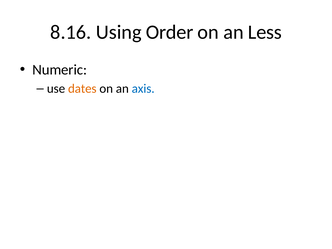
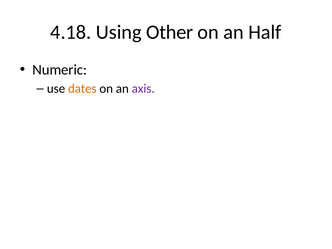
8.16: 8.16 -> 4.18 (71, 32)
Order: Order -> Other (170, 32)
Less: Less -> Half (265, 32)
axis colour: blue -> purple (143, 89)
